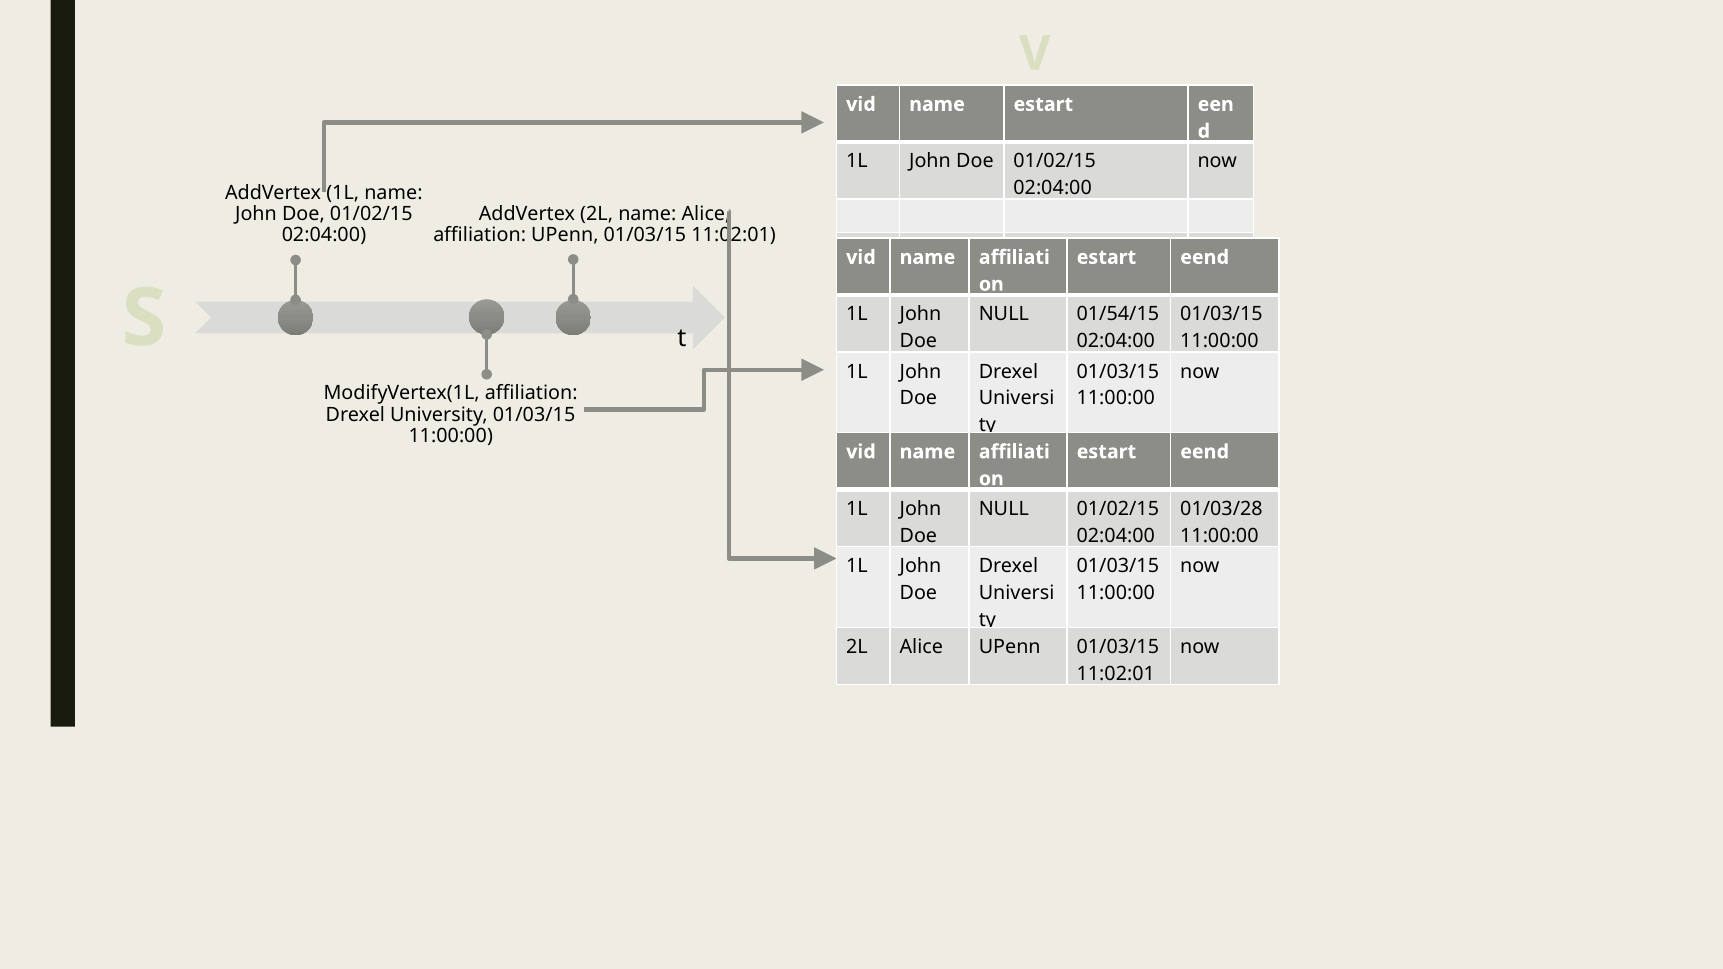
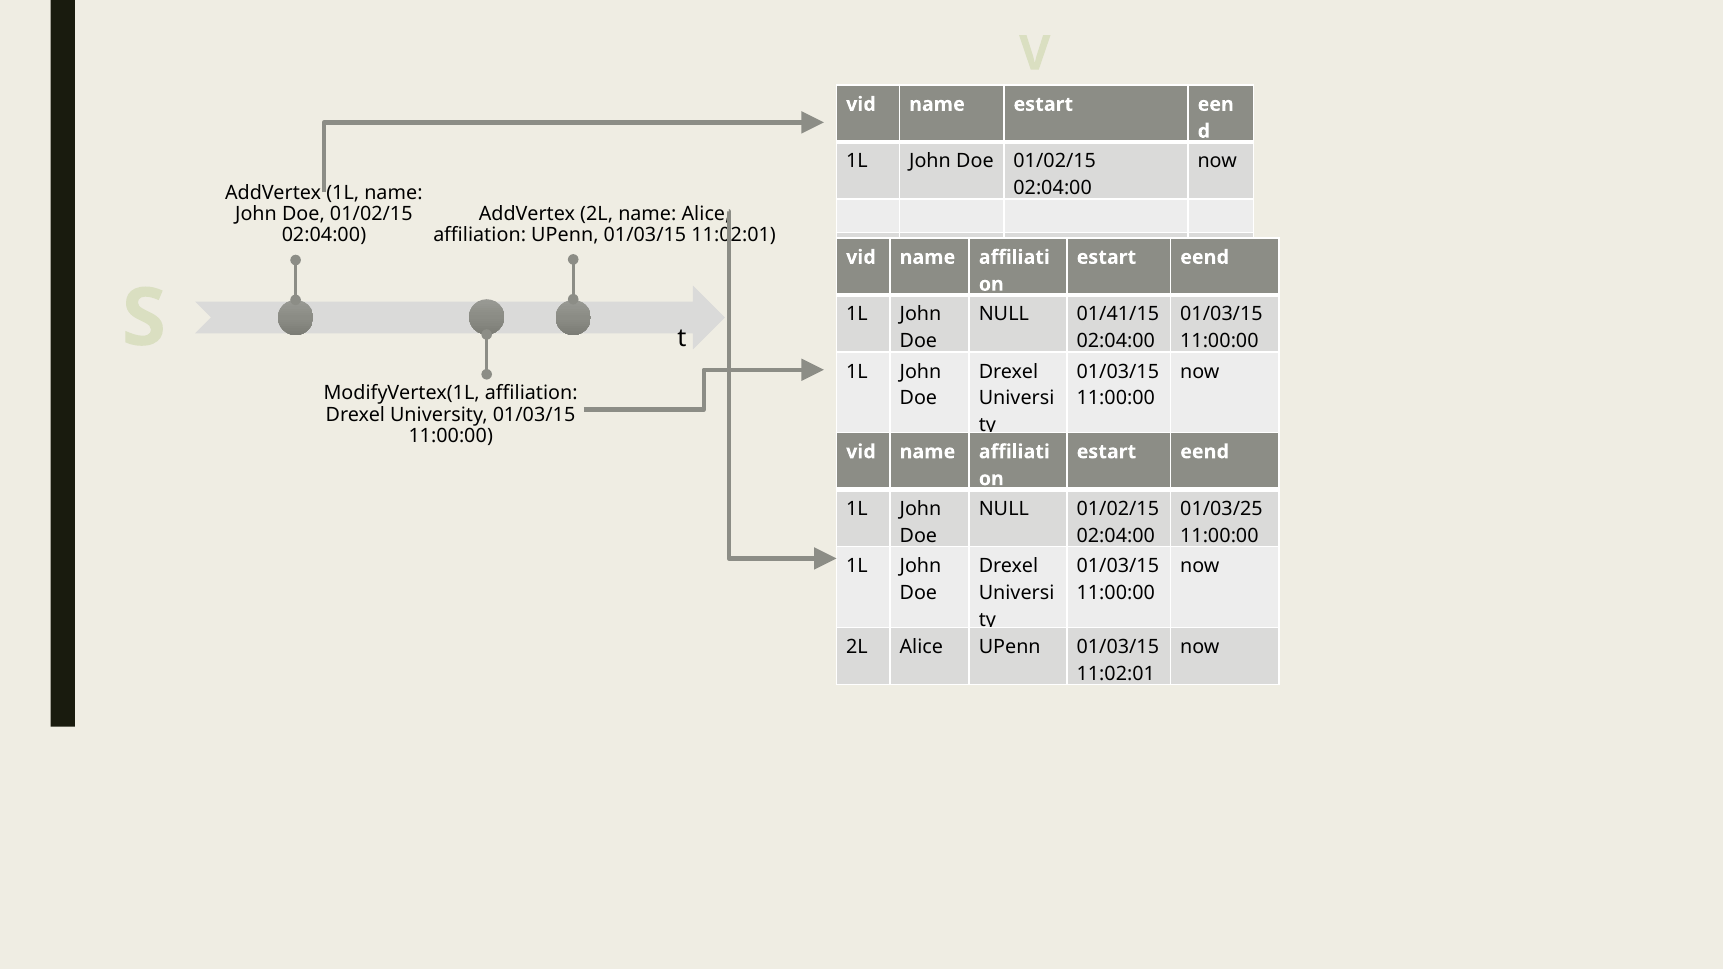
01/54/15: 01/54/15 -> 01/41/15 (1118, 314)
01/03/28: 01/03/28 -> 01/03/25 (1221, 509)
